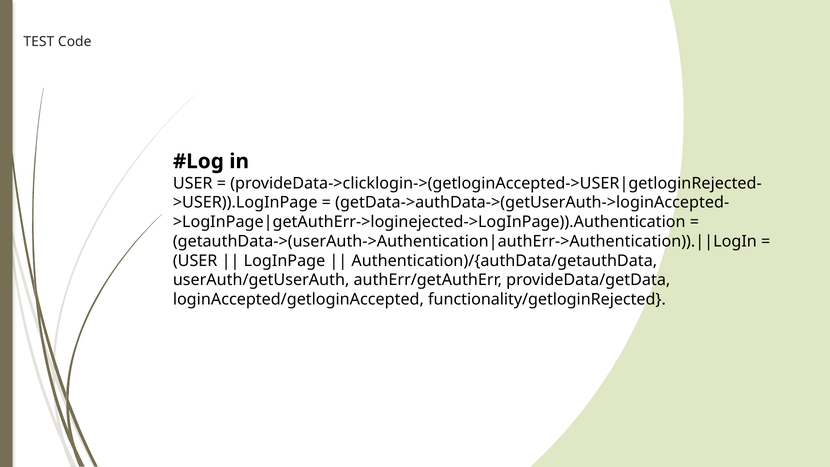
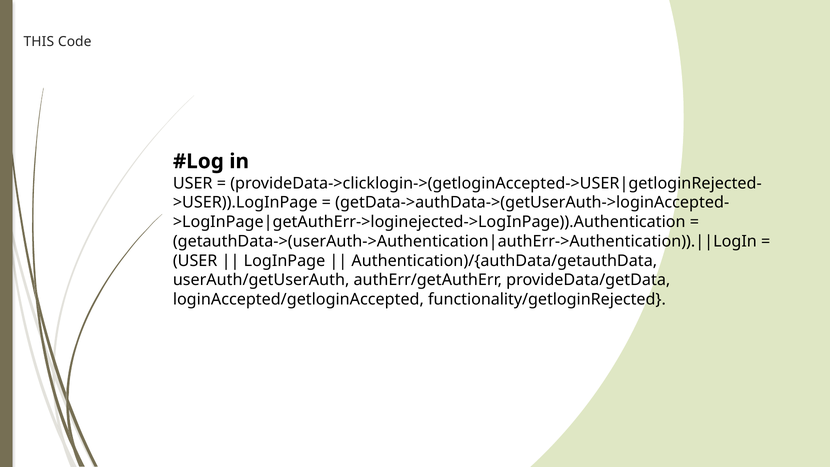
TEST: TEST -> THIS (39, 42)
